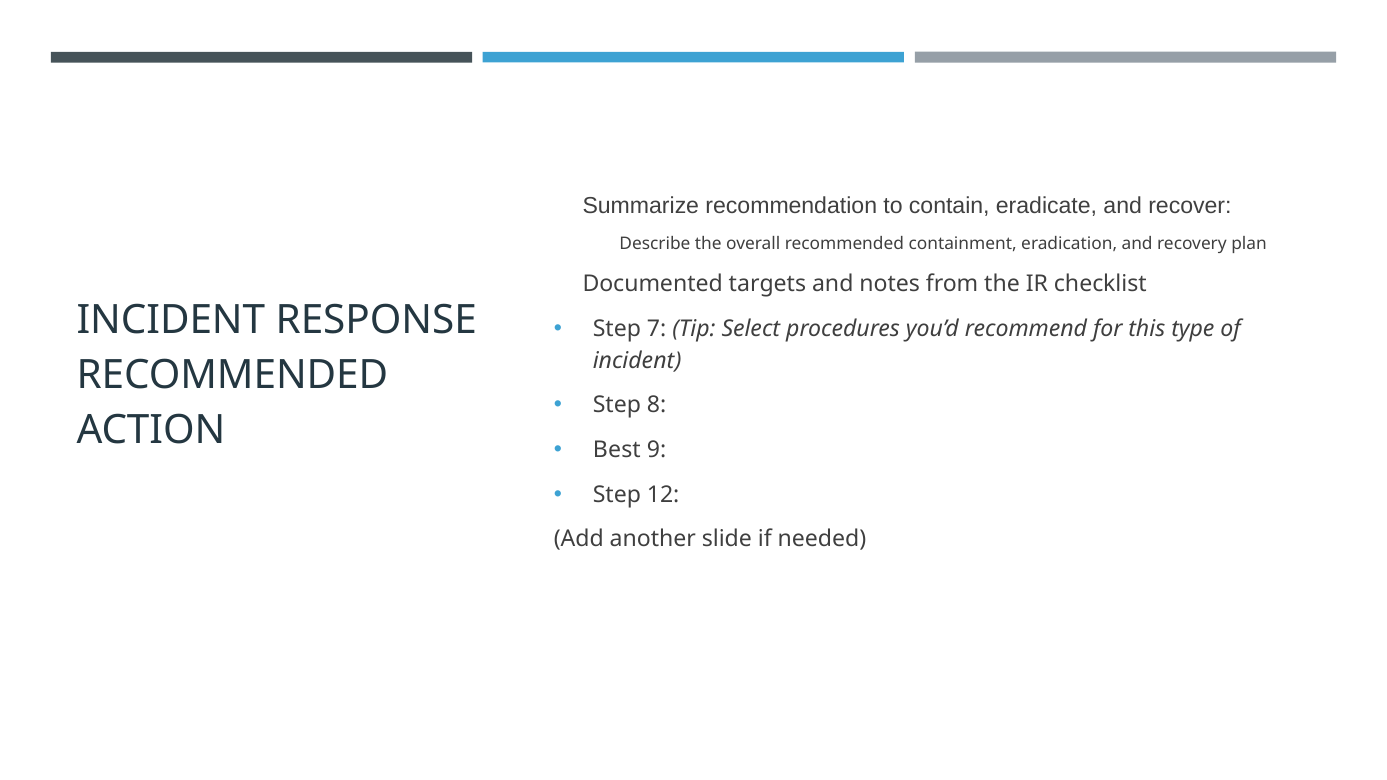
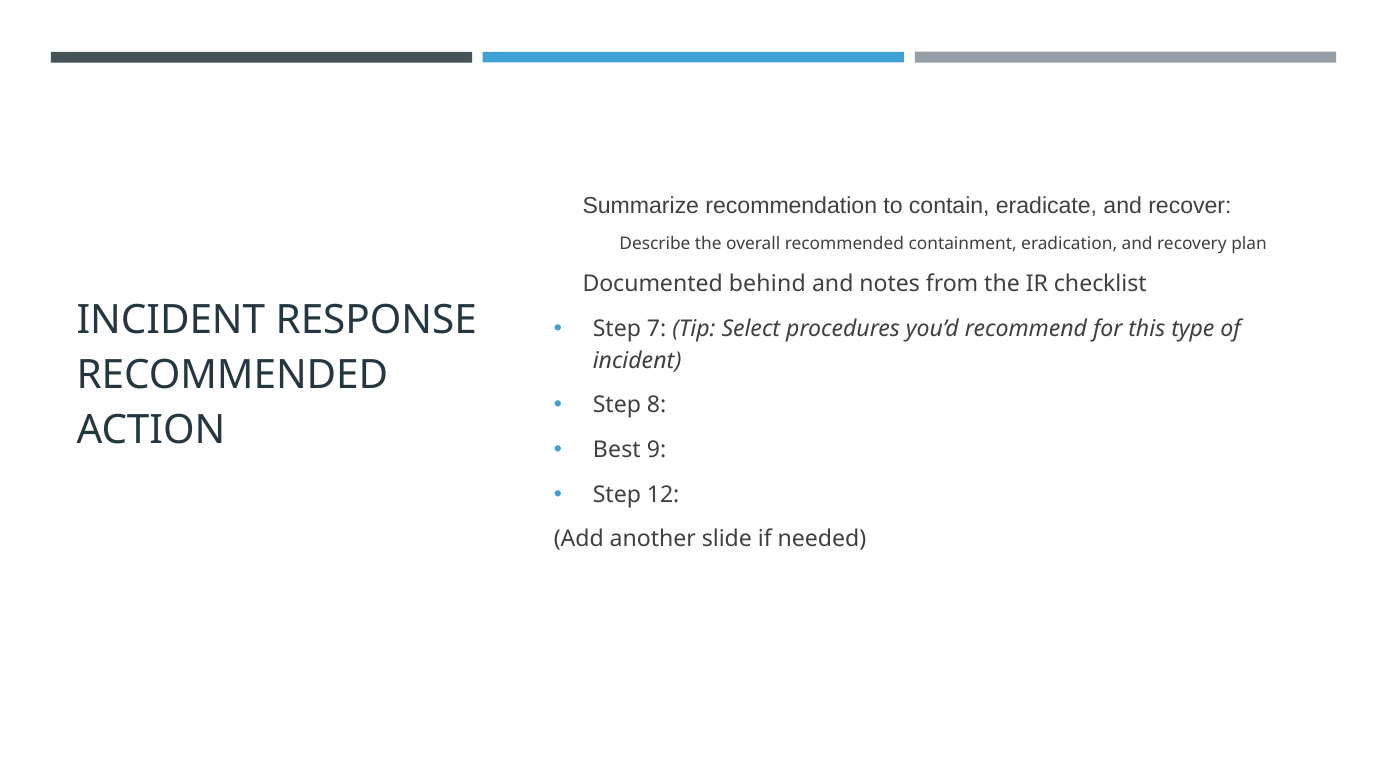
targets: targets -> behind (767, 284)
